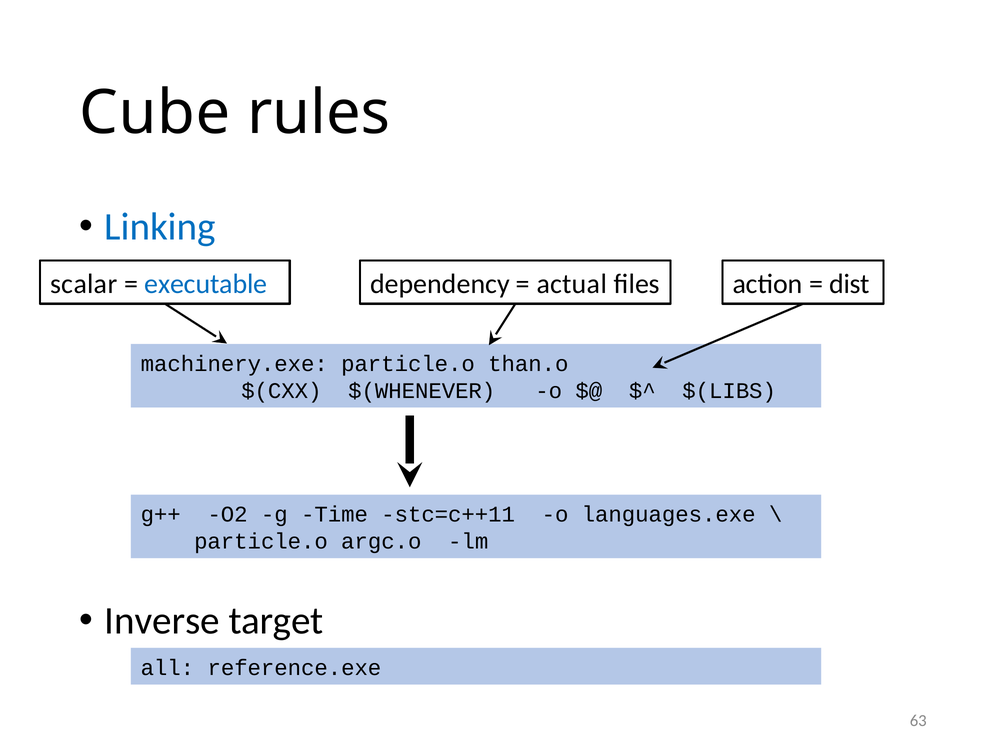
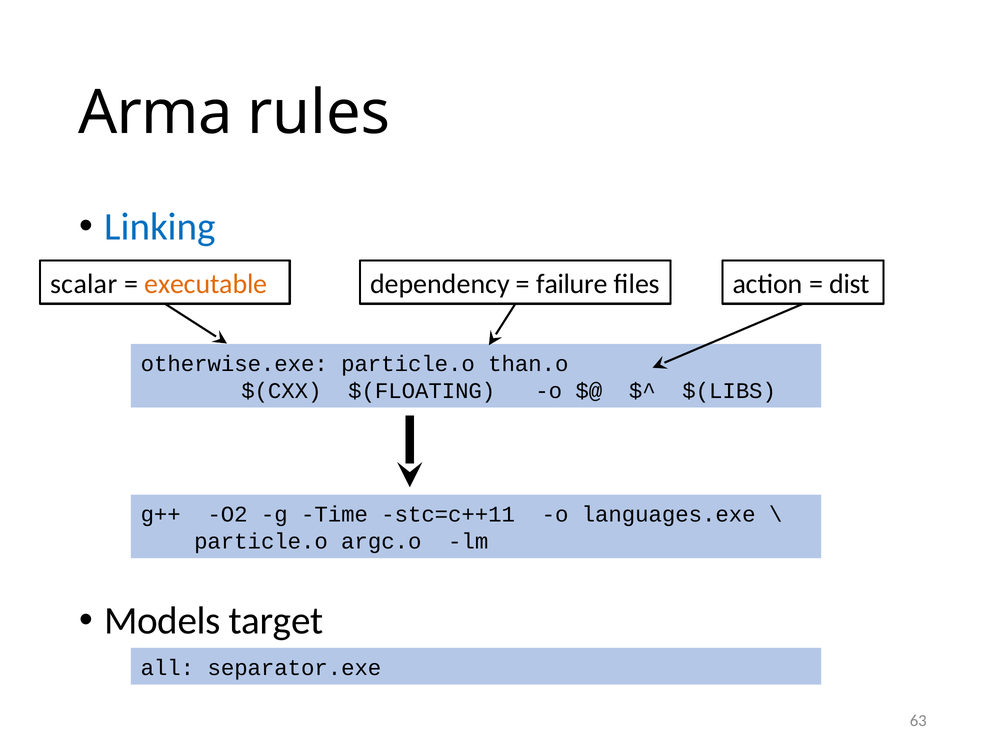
Cube: Cube -> Arma (155, 113)
executable colour: blue -> orange (206, 284)
actual: actual -> failure (572, 284)
machinery.exe: machinery.exe -> otherwise.exe (234, 364)
$(WHENEVER: $(WHENEVER -> $(FLOATING (422, 390)
Inverse: Inverse -> Models (162, 620)
reference.exe: reference.exe -> separator.exe (294, 667)
